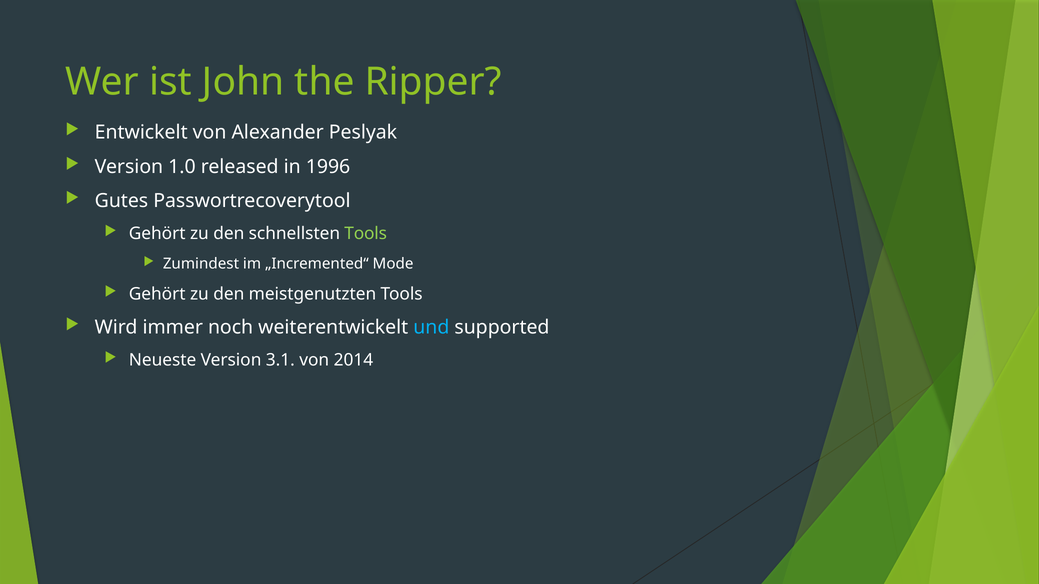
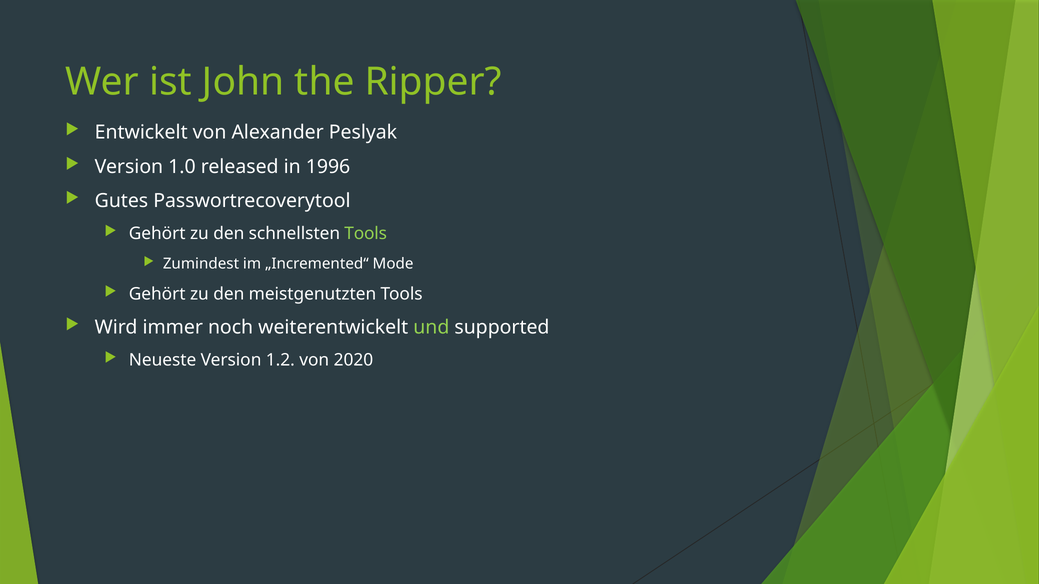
und colour: light blue -> light green (431, 327)
3.1: 3.1 -> 1.2 (280, 360)
2014: 2014 -> 2020 (353, 360)
